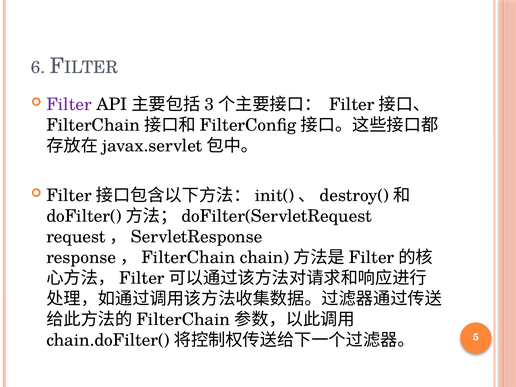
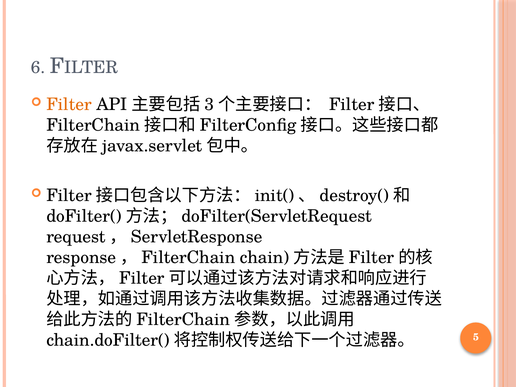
Filter colour: purple -> orange (69, 104)
